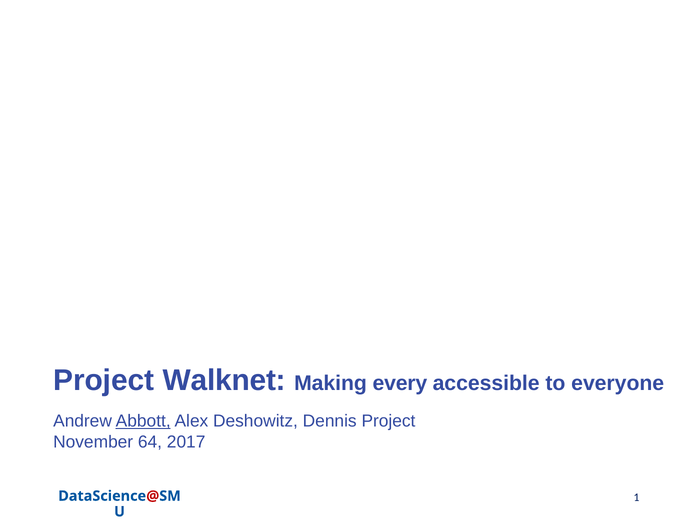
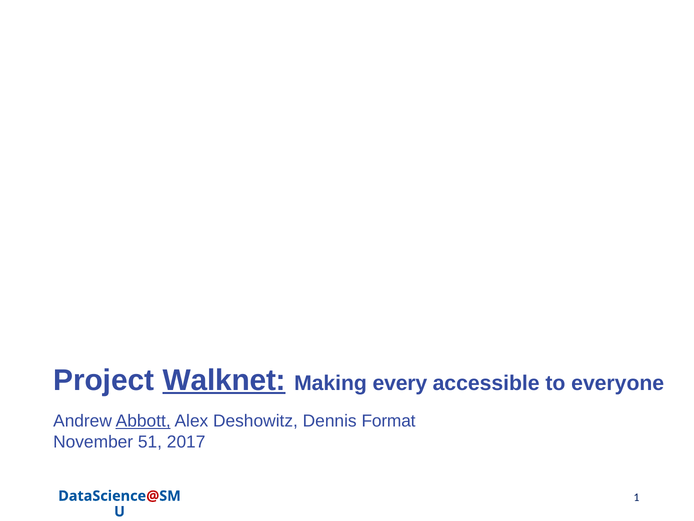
Walknet underline: none -> present (224, 380)
Dennis Project: Project -> Format (389, 421)
64: 64 -> 51 (150, 441)
